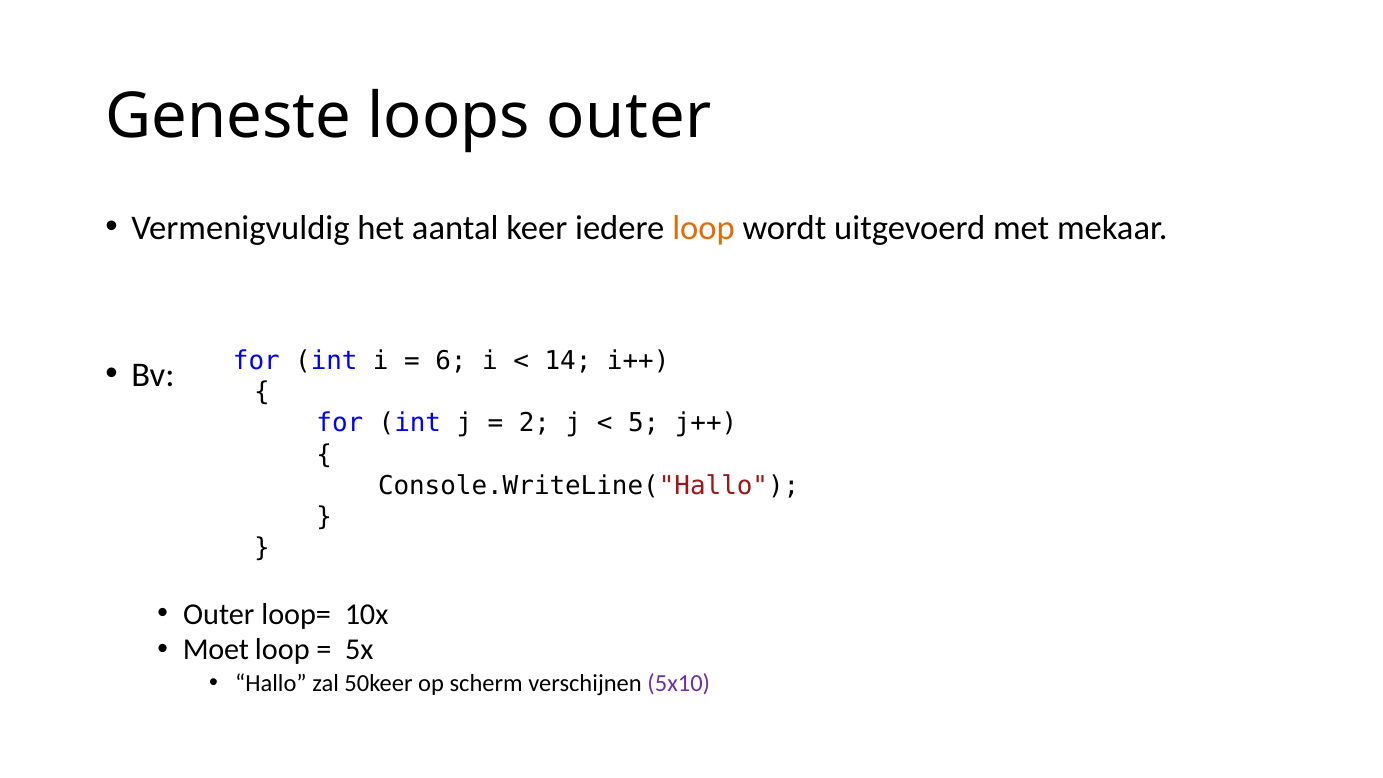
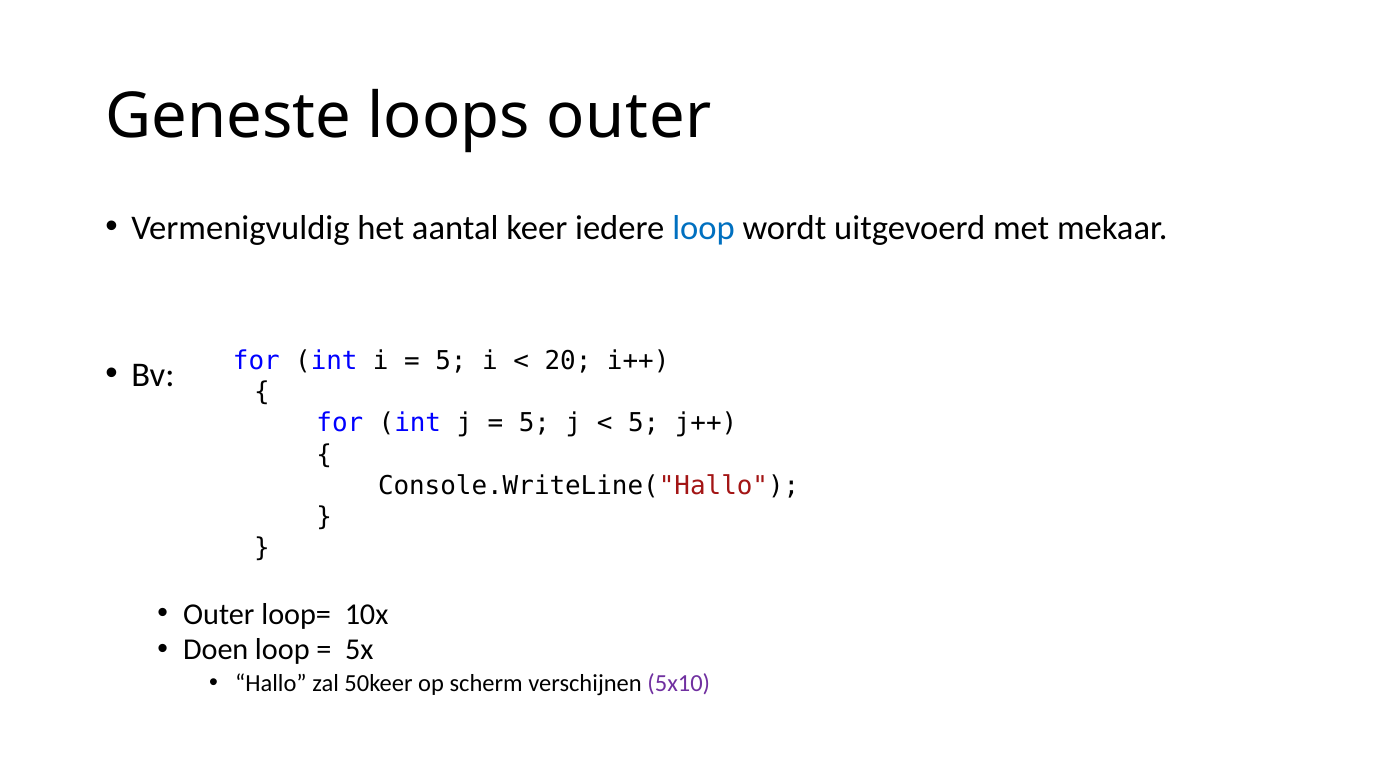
loop colour: orange -> blue (703, 228)
6: 6 -> 5 (451, 361)
14: 14 -> 20 (568, 361)
2: 2 -> 5 (534, 423)
Moet: Moet -> Doen (216, 650)
